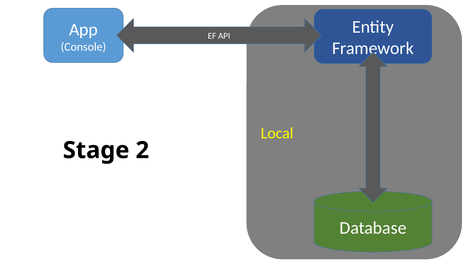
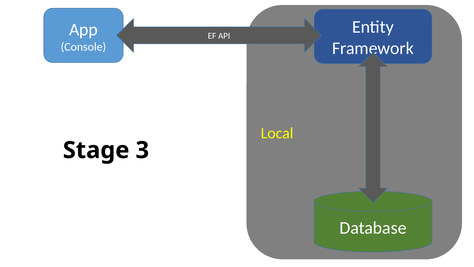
2: 2 -> 3 (142, 150)
